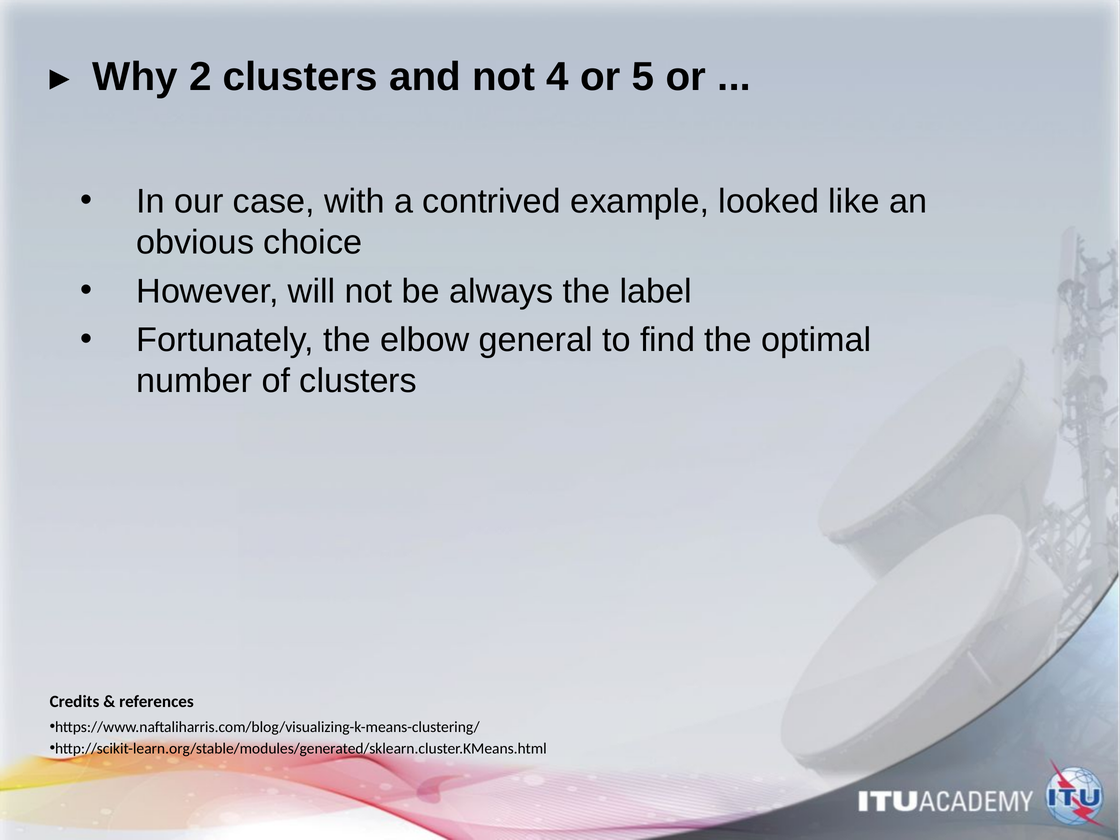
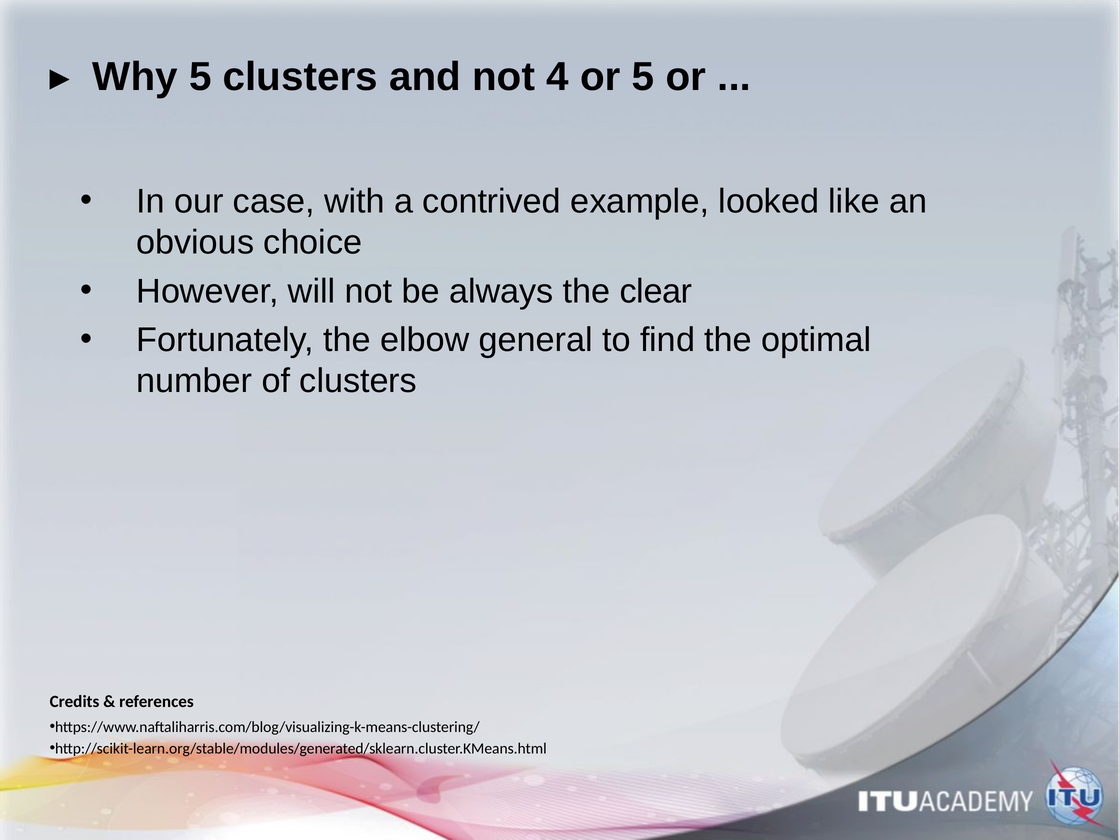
Why 2: 2 -> 5 (200, 77)
label: label -> clear (656, 291)
